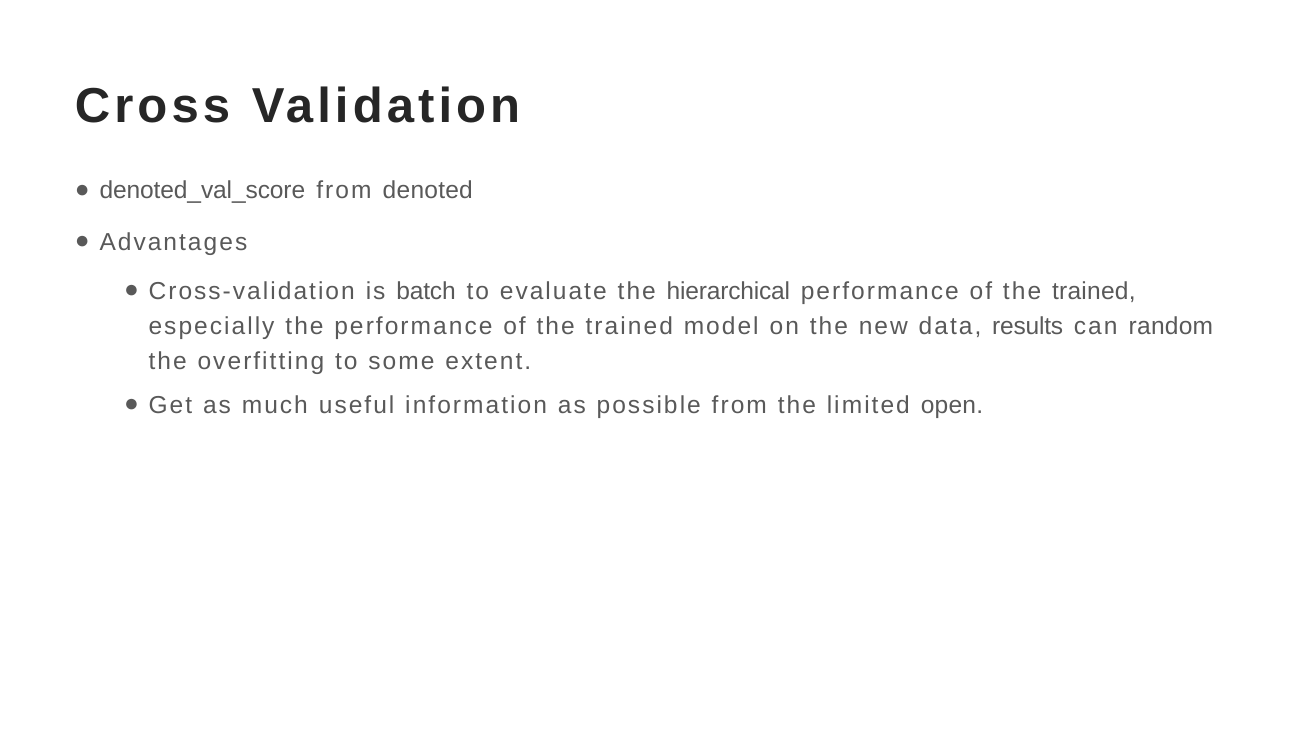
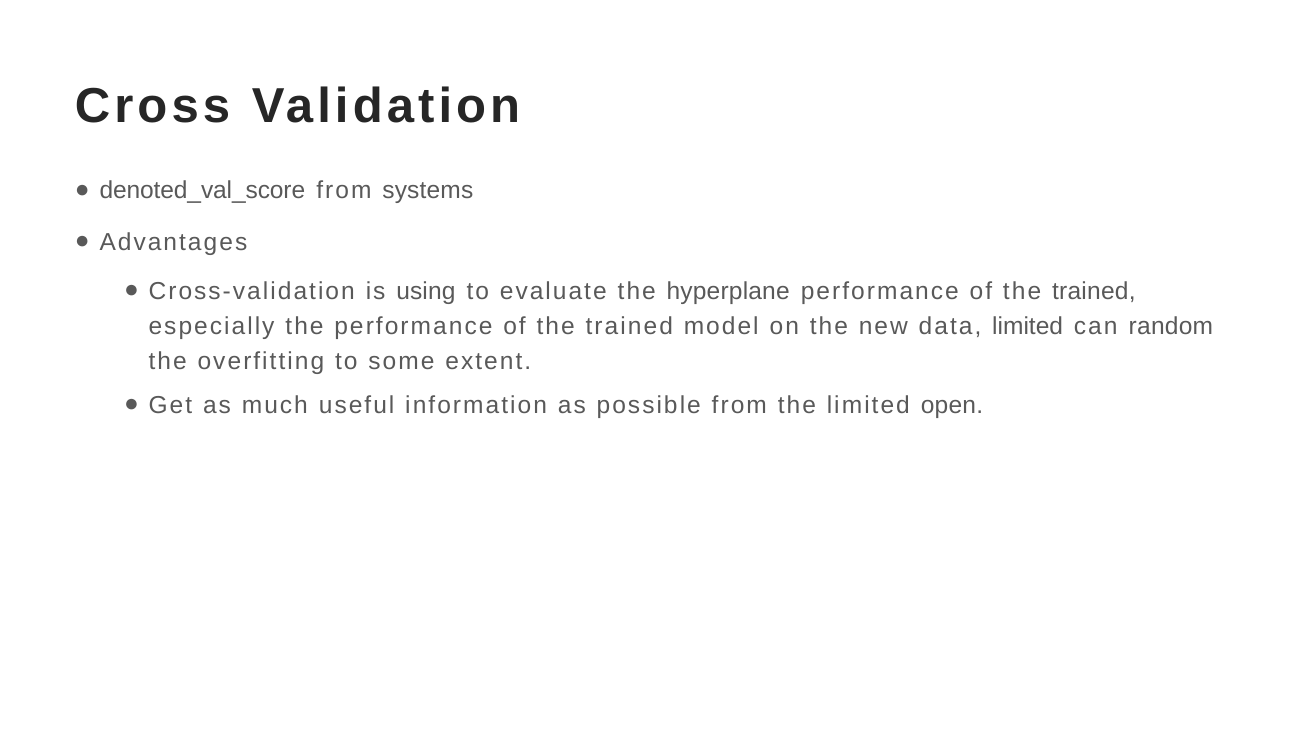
denoted: denoted -> systems (428, 190)
batch: batch -> using (426, 291)
hierarchical: hierarchical -> hyperplane (728, 291)
data results: results -> limited (1028, 327)
